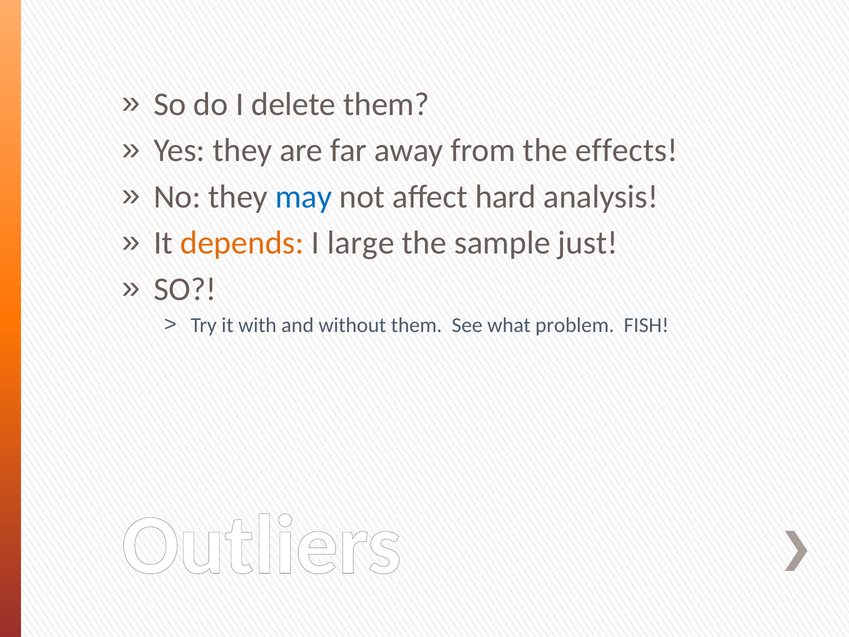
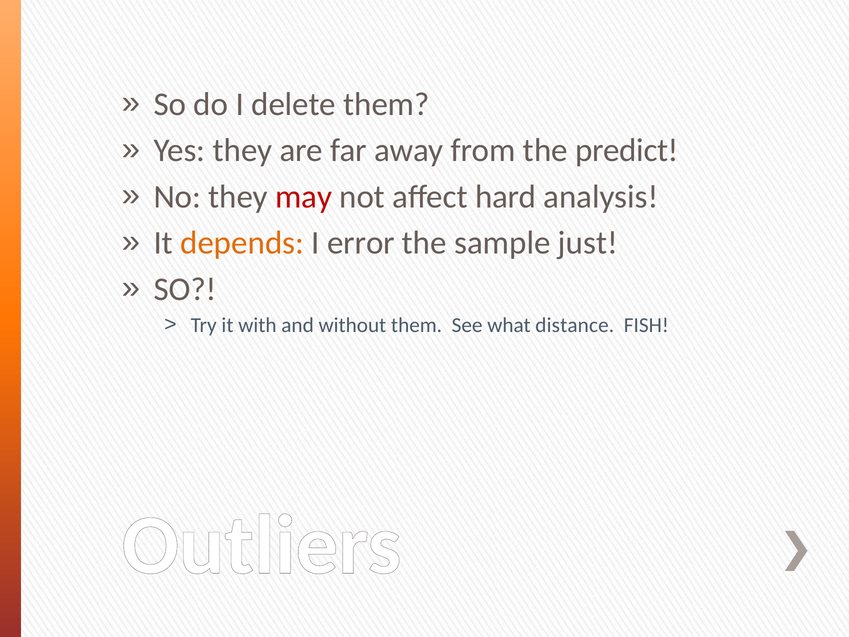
effects: effects -> predict (627, 150)
may colour: blue -> red (304, 197)
large: large -> error (361, 243)
problem: problem -> distance (575, 325)
